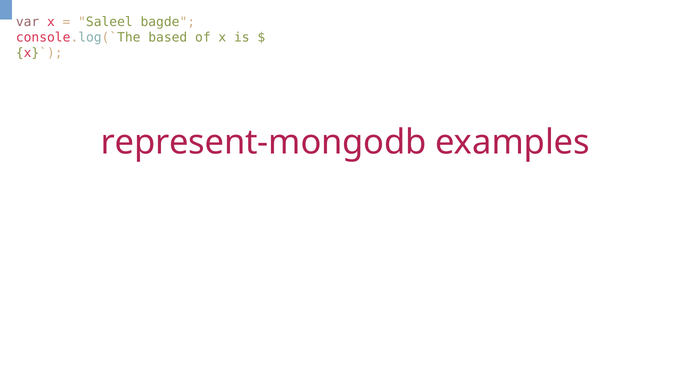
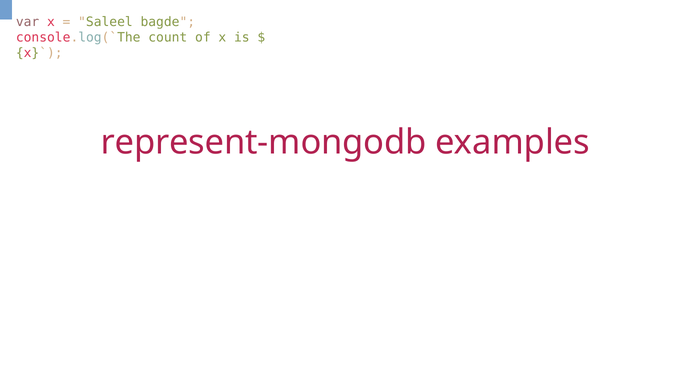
based: based -> count (168, 37)
